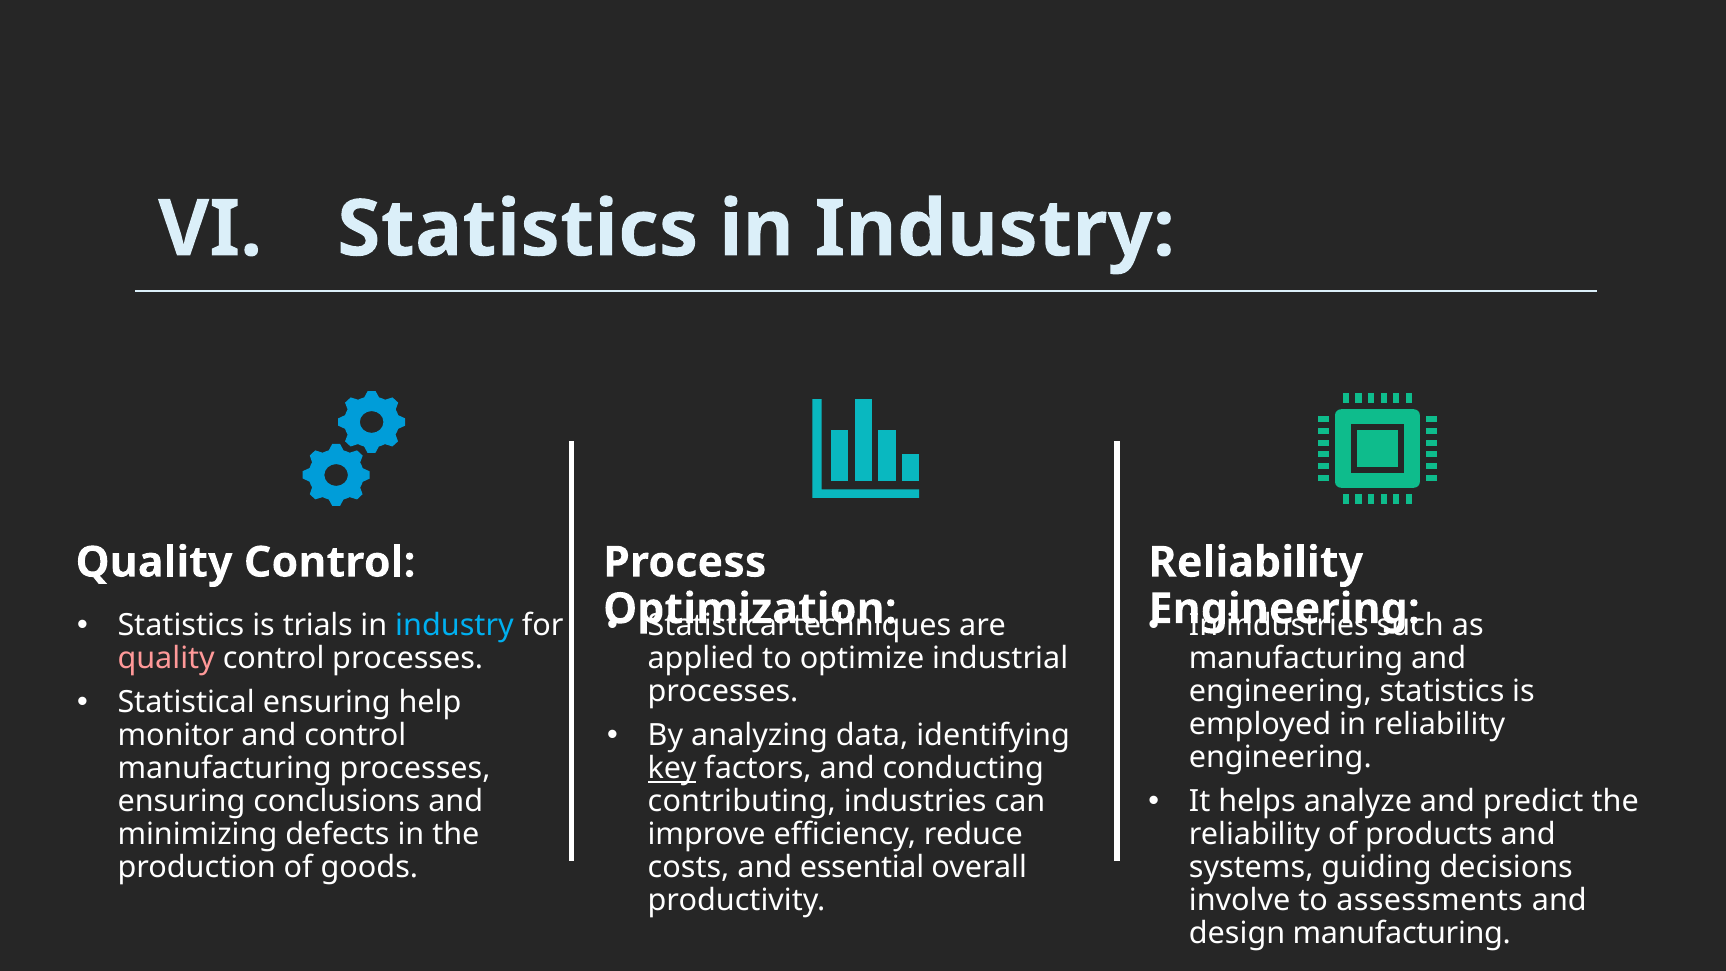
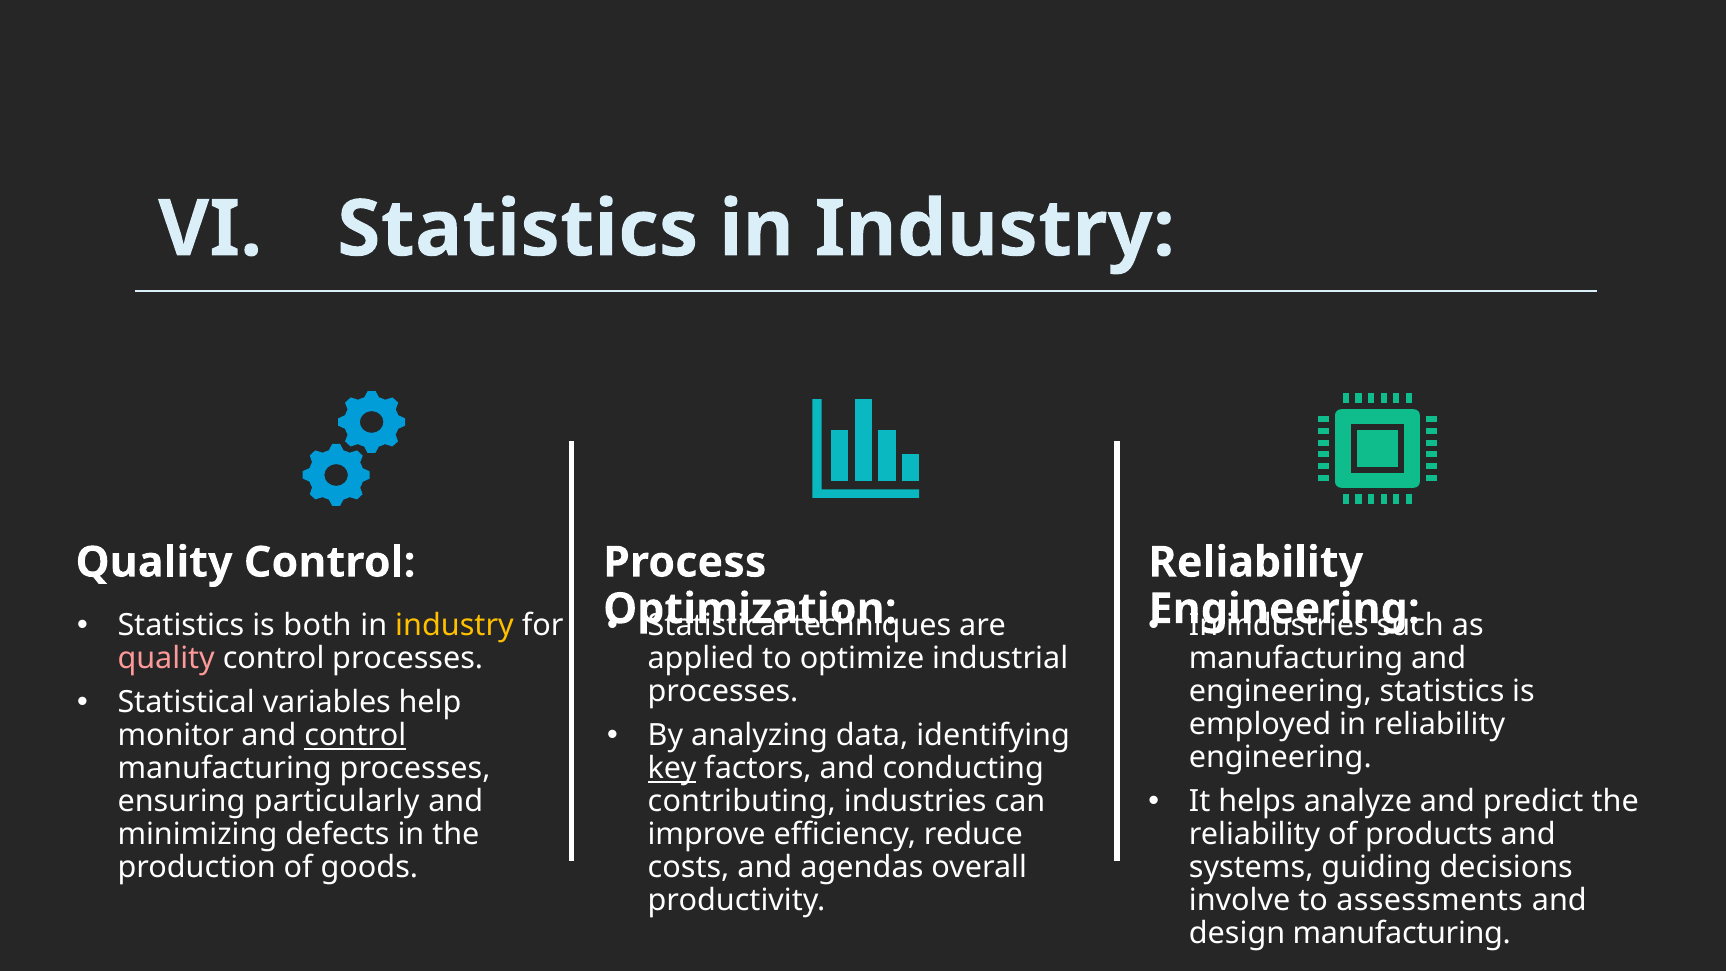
trials: trials -> both (317, 626)
industry colour: light blue -> yellow (454, 626)
Statistical ensuring: ensuring -> variables (327, 702)
control underline: none -> present (355, 735)
conclusions: conclusions -> particularly (337, 801)
essential: essential -> agendas (862, 867)
